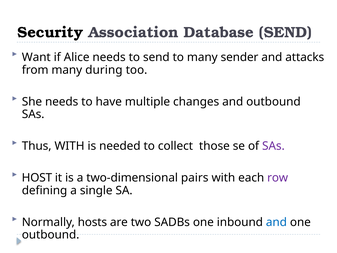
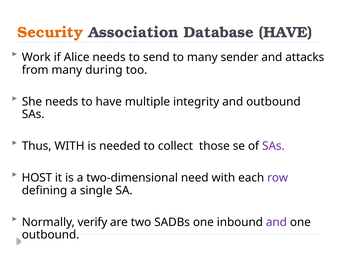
Security colour: black -> orange (50, 33)
Database SEND: SEND -> HAVE (286, 33)
Want: Want -> Work (36, 57)
changes: changes -> integrity (196, 102)
pairs: pairs -> need (195, 178)
hosts: hosts -> verify (92, 222)
and colour: blue -> purple (276, 222)
